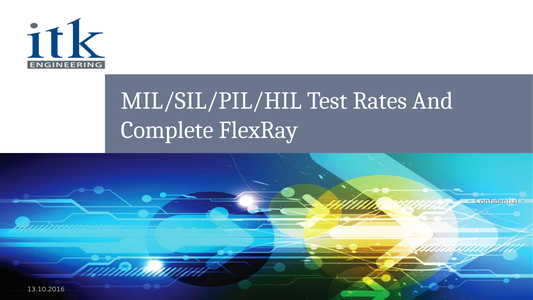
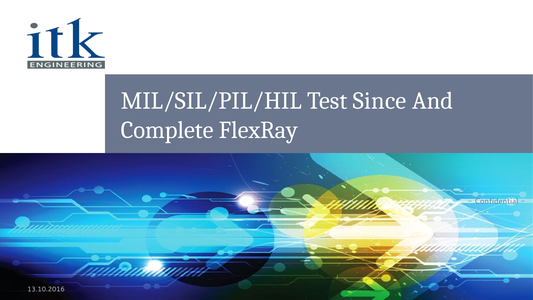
Rates: Rates -> Since (380, 101)
